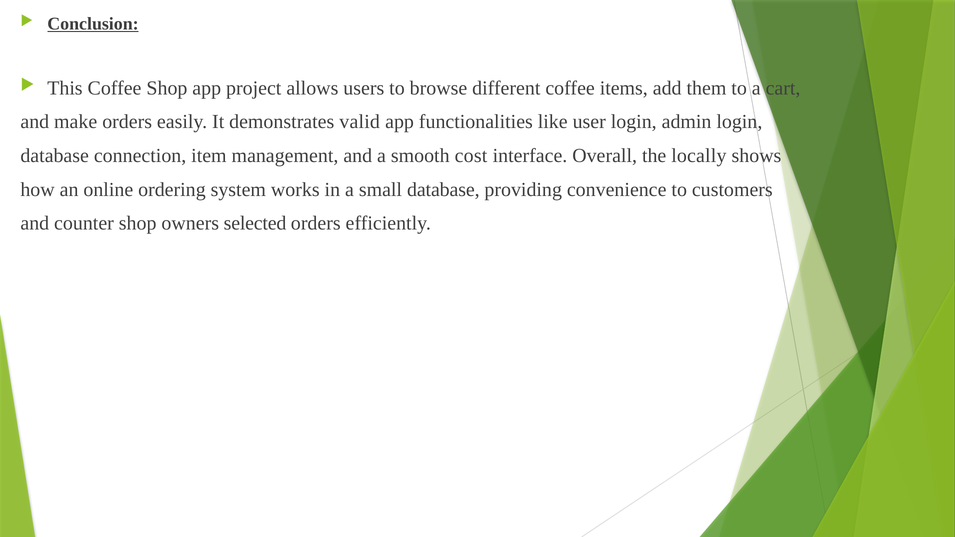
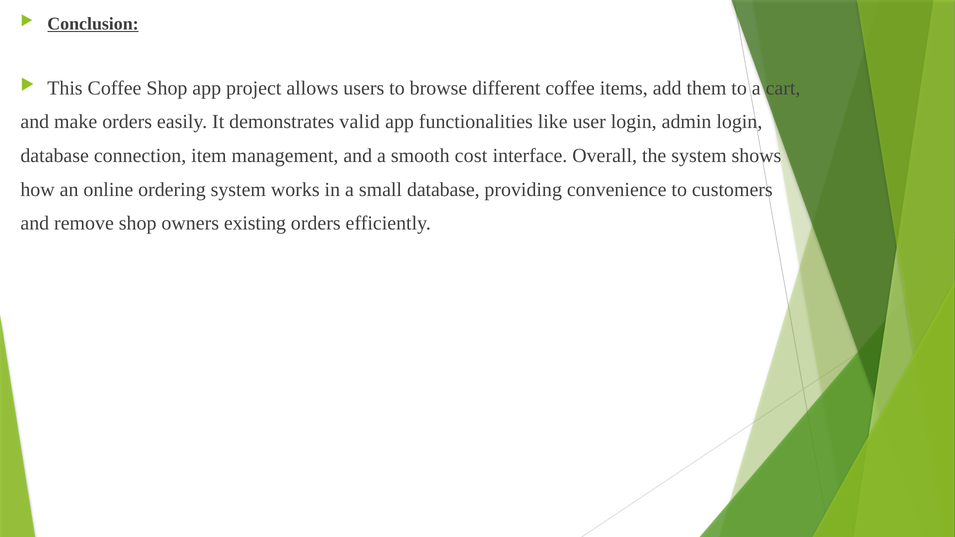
the locally: locally -> system (699, 156)
counter: counter -> remove (84, 223)
selected: selected -> existing (255, 223)
